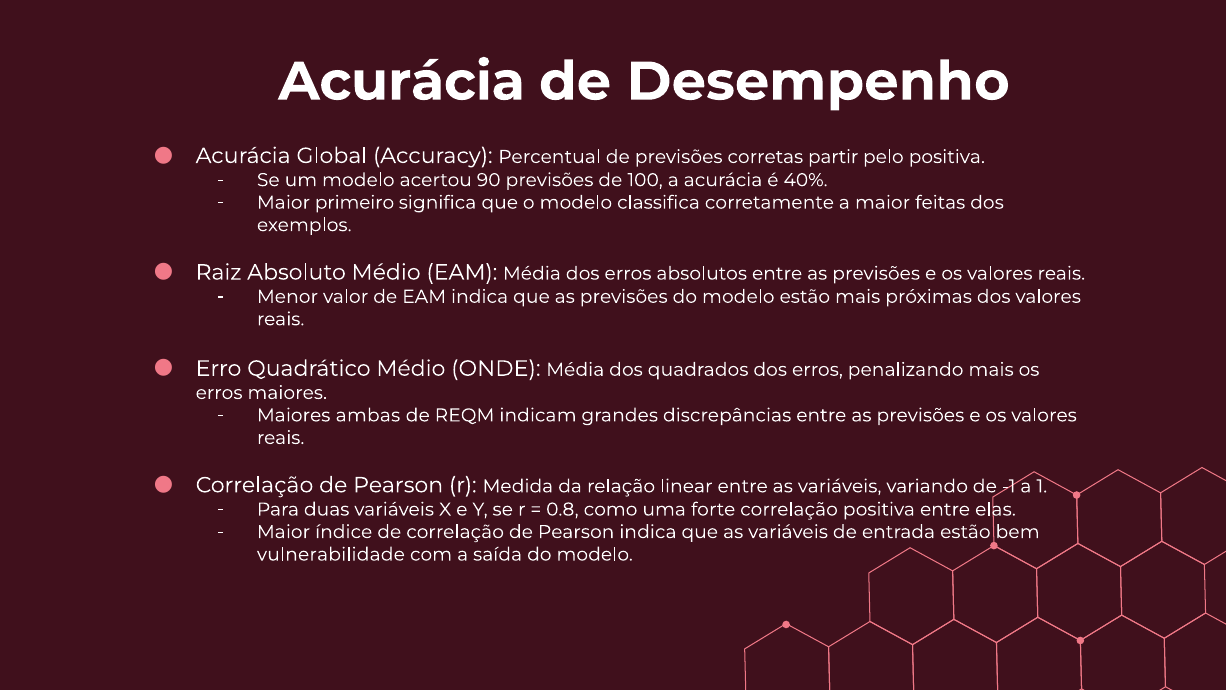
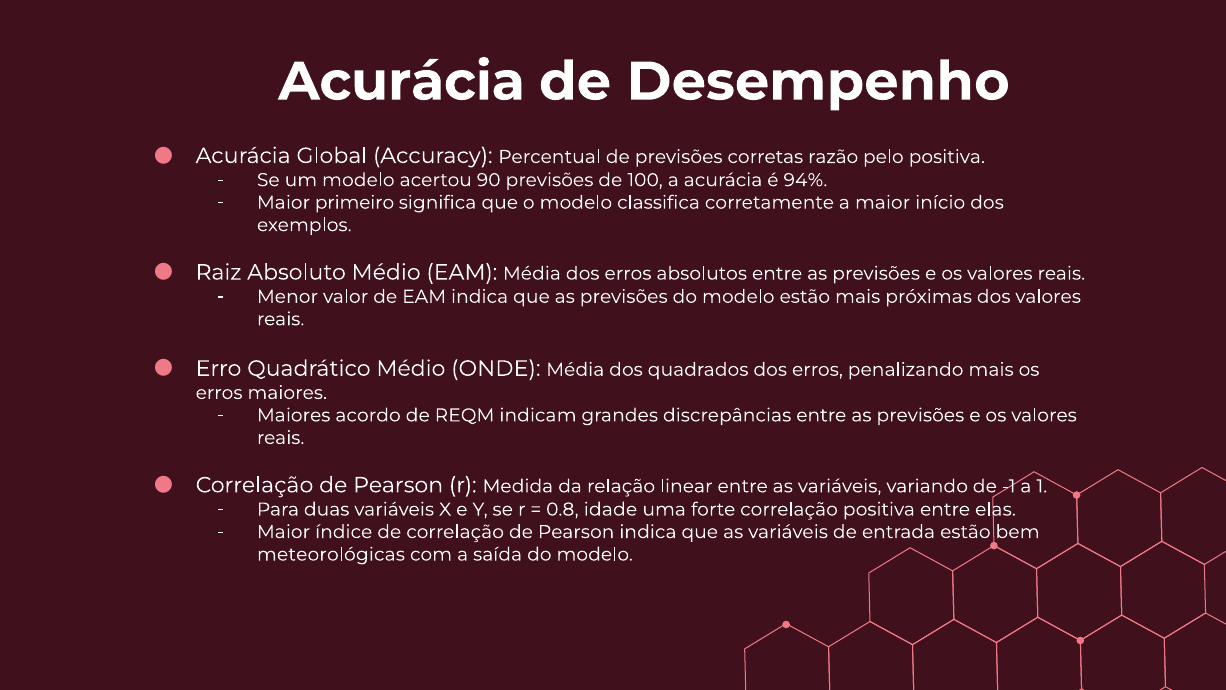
partir: partir -> razão (833, 157)
40%: 40% -> 94% (805, 180)
feitas: feitas -> início (940, 202)
ambas: ambas -> acordo (368, 415)
como: como -> idade (610, 509)
vulnerabilidade: vulnerabilidade -> meteorológicas (331, 554)
